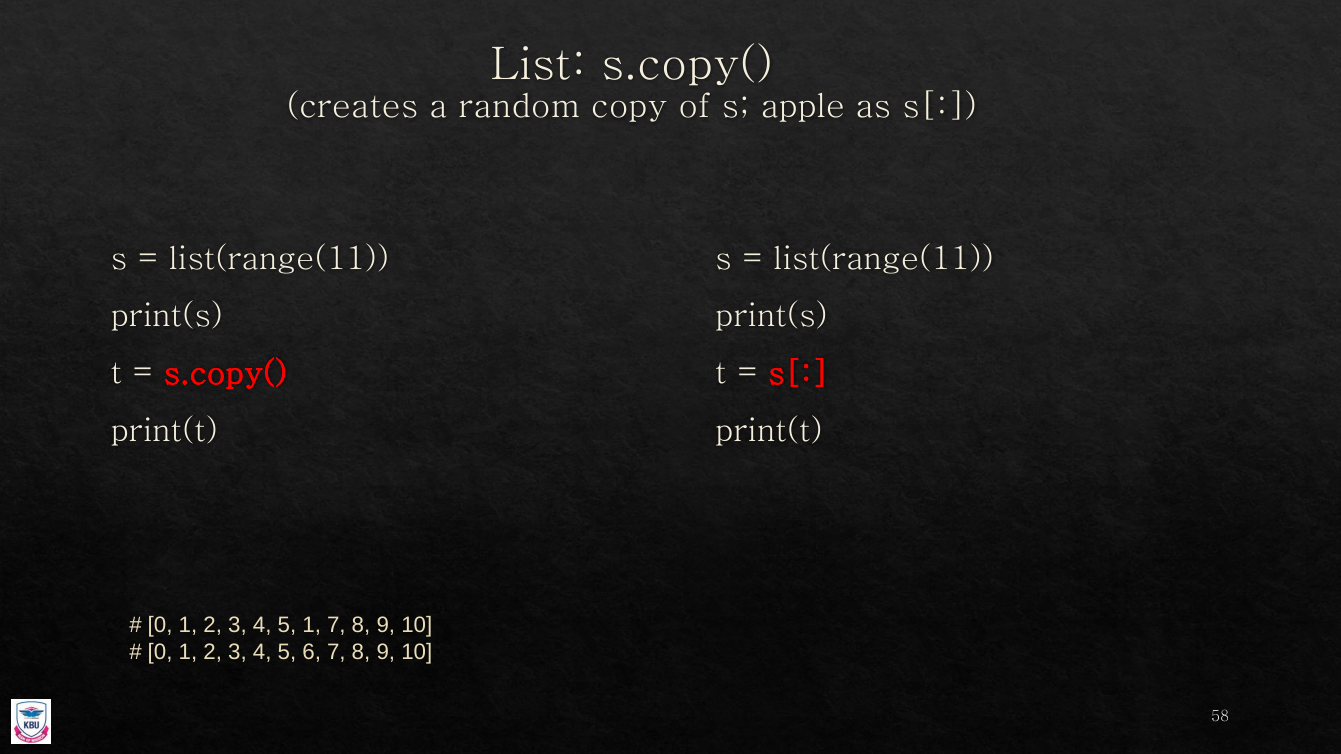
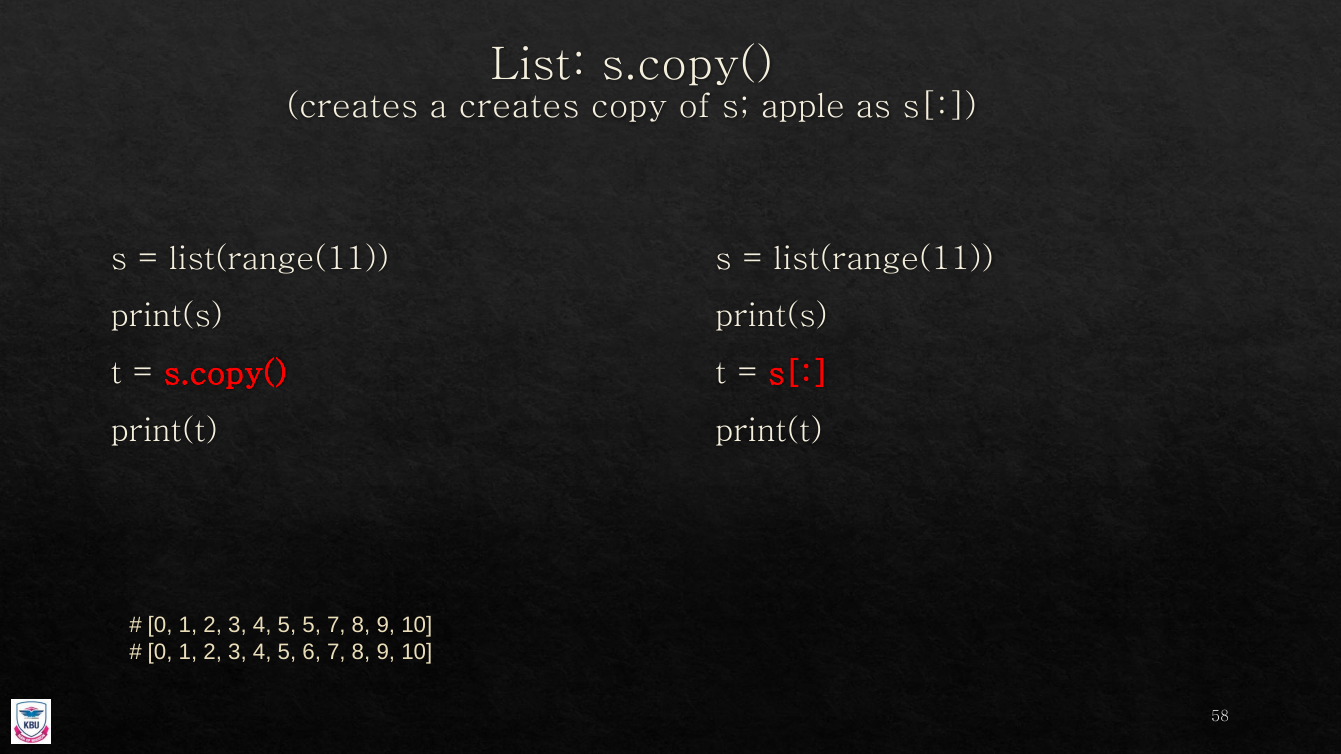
a random: random -> creates (519, 107)
5 1: 1 -> 5 (312, 626)
